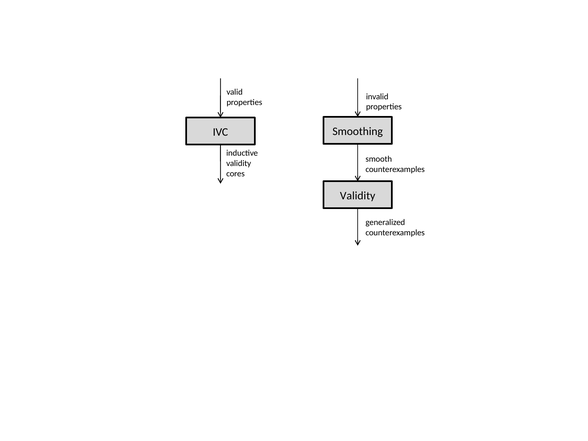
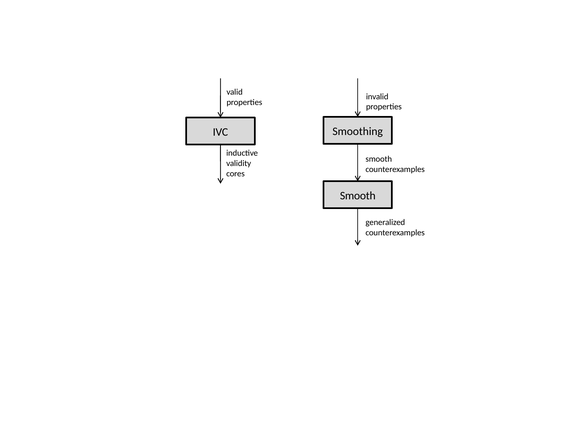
Validity: Validity -> Smooth (358, 196)
